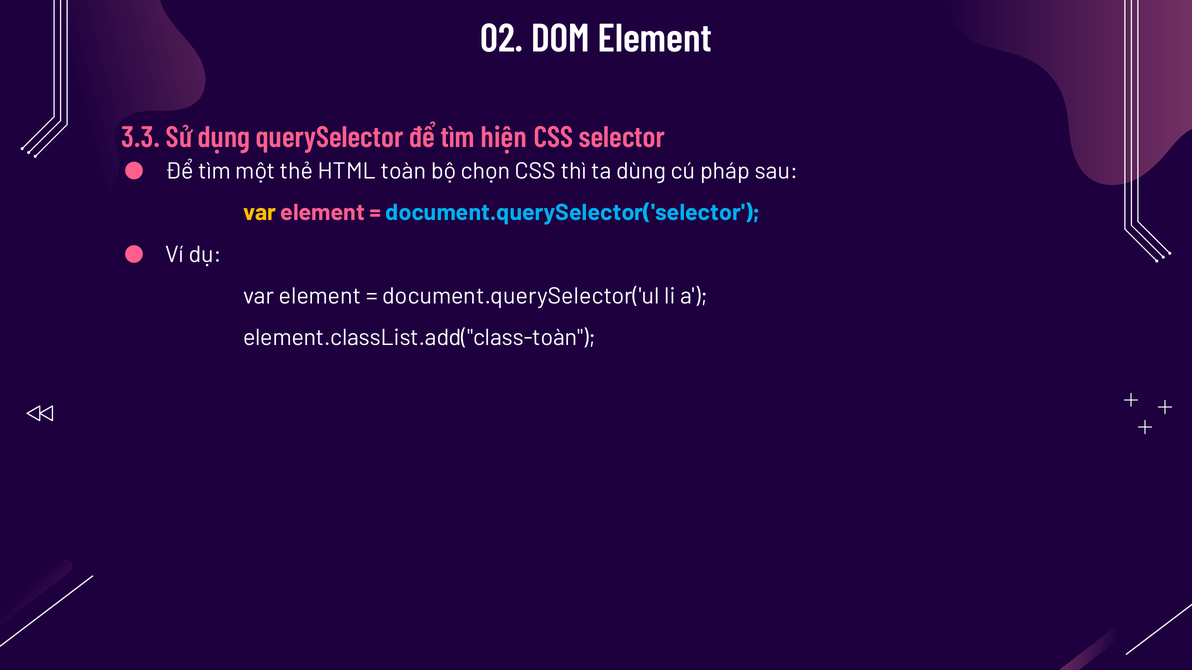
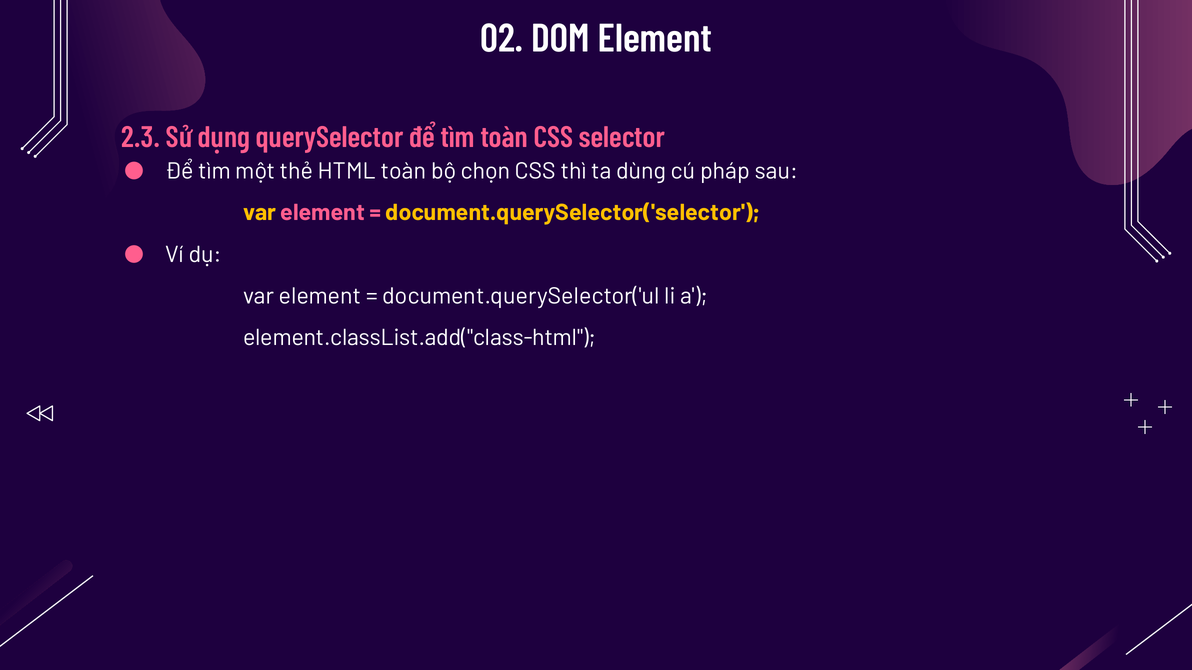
3.3: 3.3 -> 2.3 (141, 137)
tìm hiện: hiện -> toàn (504, 137)
document.querySelector('selector colour: light blue -> yellow (573, 213)
element.classList.add("class-toàn: element.classList.add("class-toàn -> element.classList.add("class-html (420, 338)
